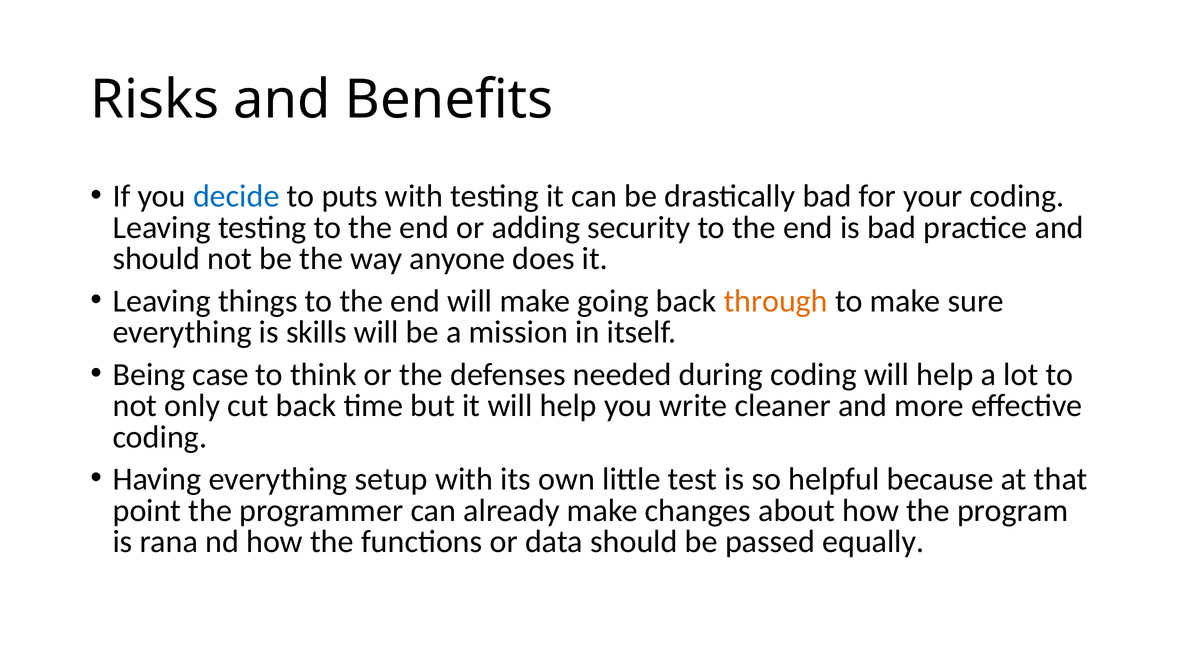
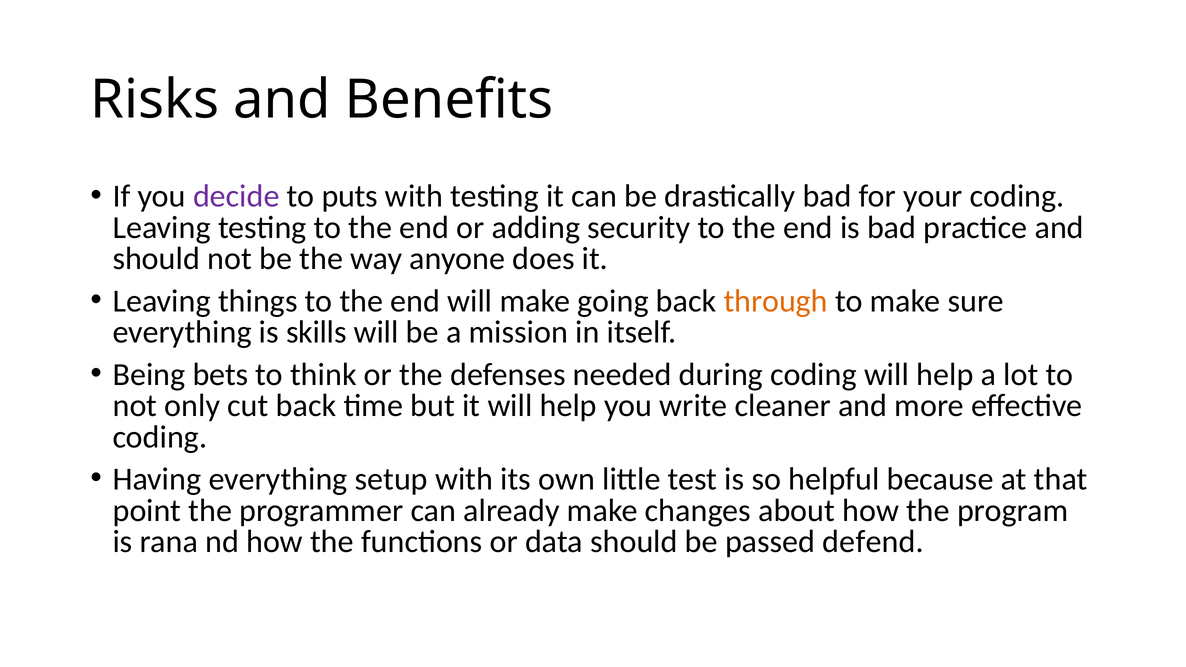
decide colour: blue -> purple (236, 196)
case: case -> bets (221, 375)
equally: equally -> defend (873, 542)
